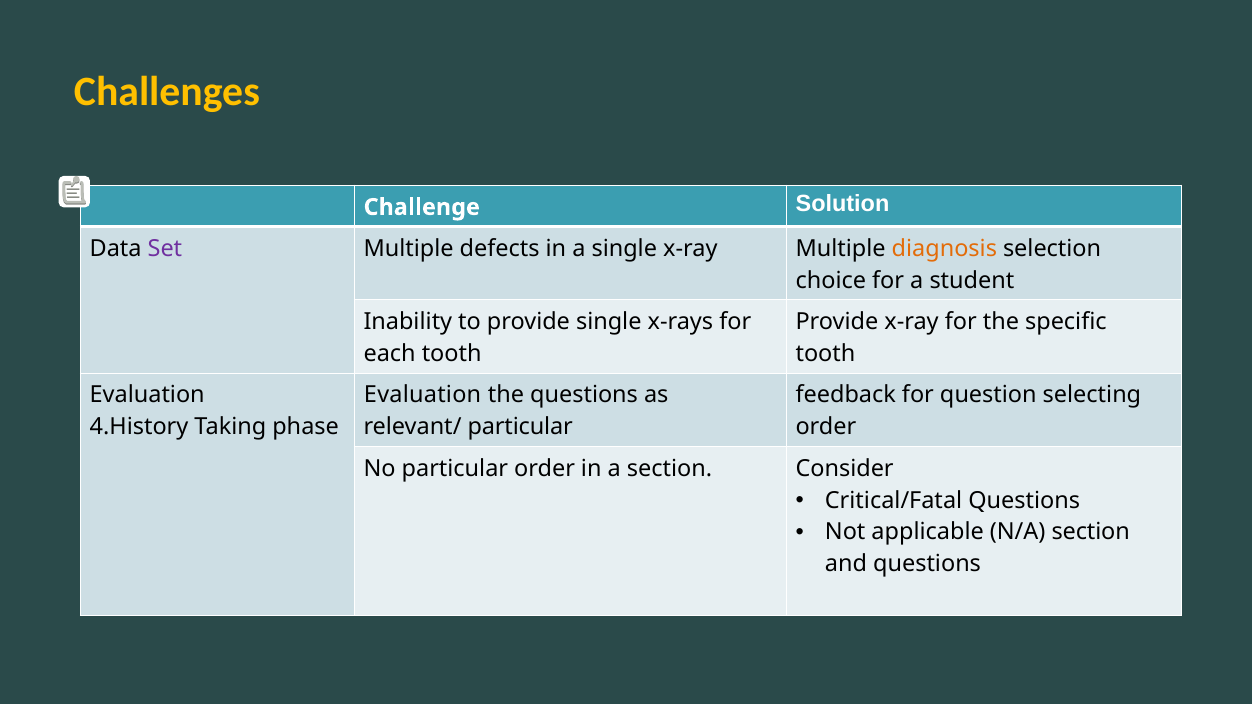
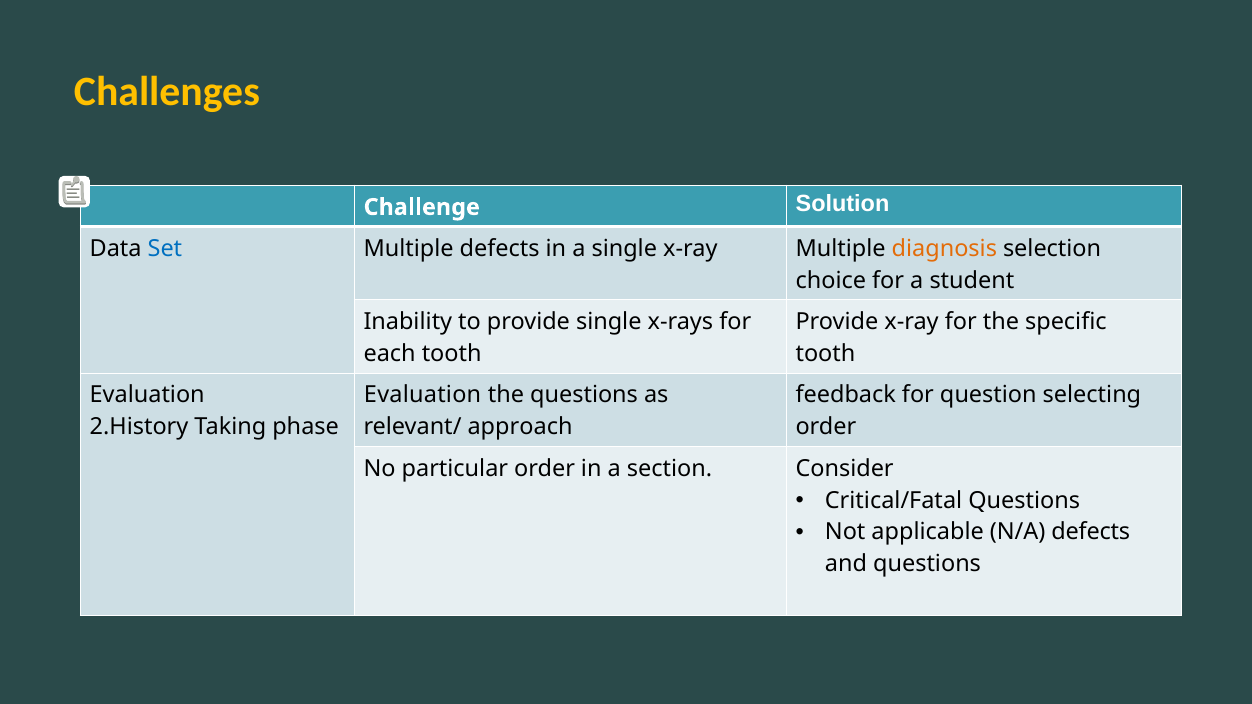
Set colour: purple -> blue (165, 249)
4.History: 4.History -> 2.History (139, 427)
relevant/ particular: particular -> approach (520, 427)
N/A section: section -> defects (1091, 532)
